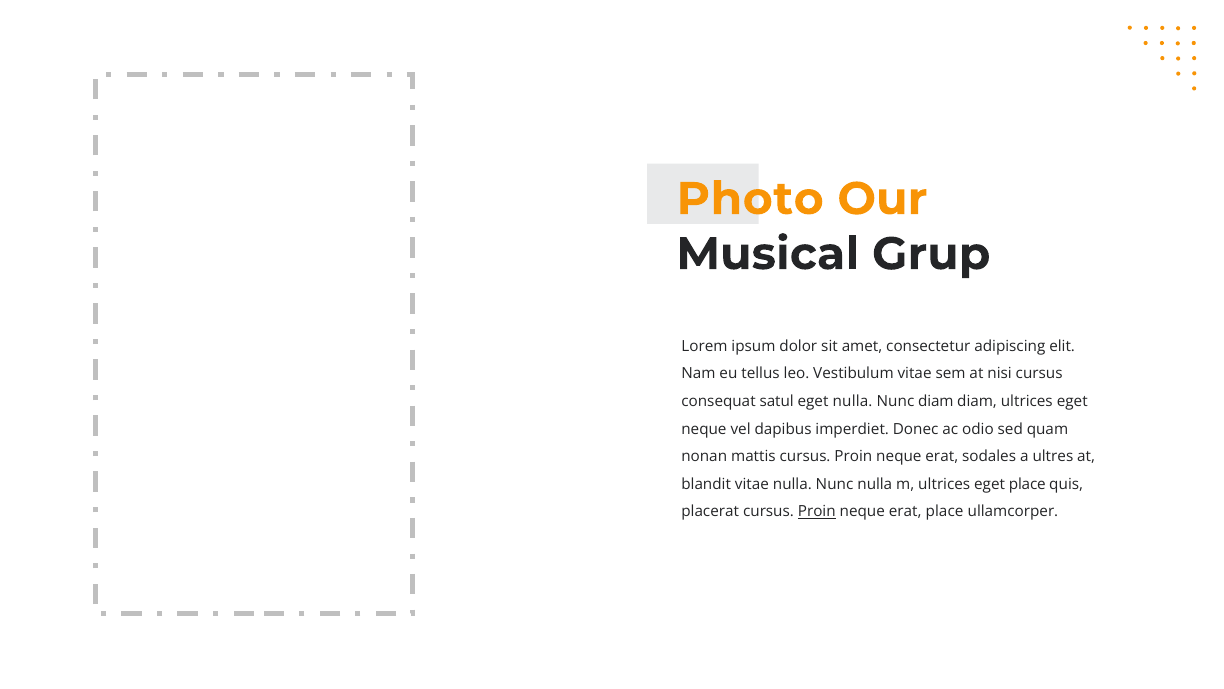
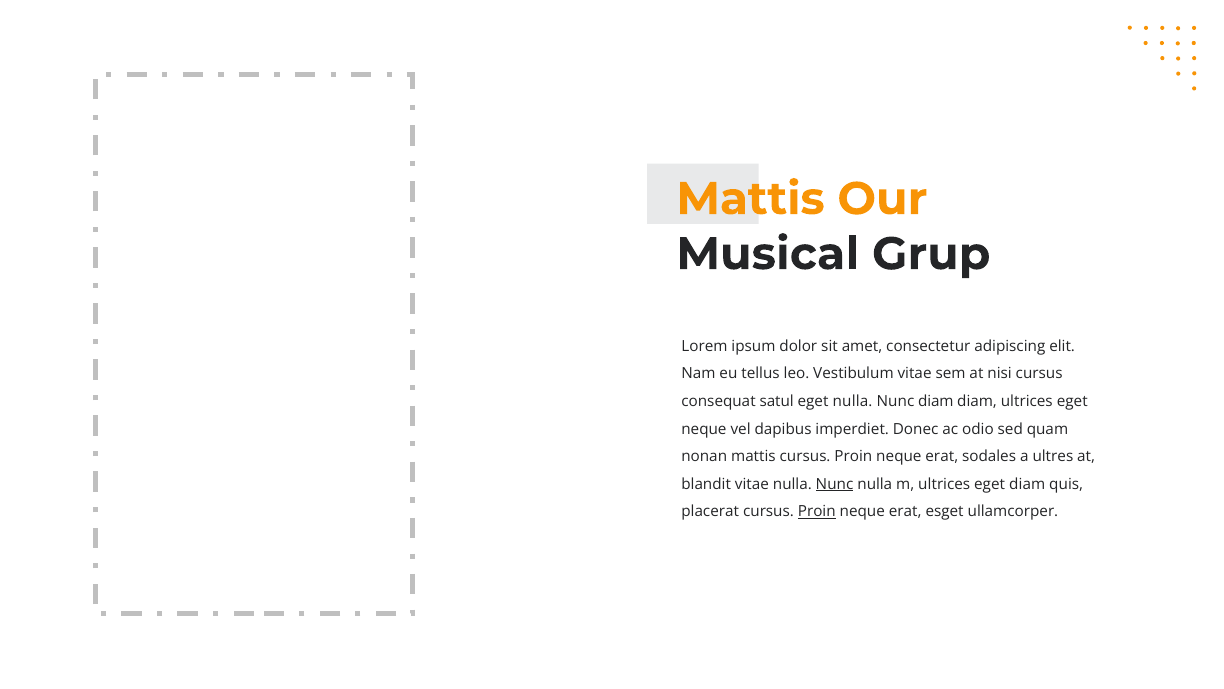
Photo: Photo -> Mattis (751, 199)
Nunc underline: none -> present (835, 484)
eget place: place -> diam (1027, 484)
erat place: place -> esget (945, 511)
